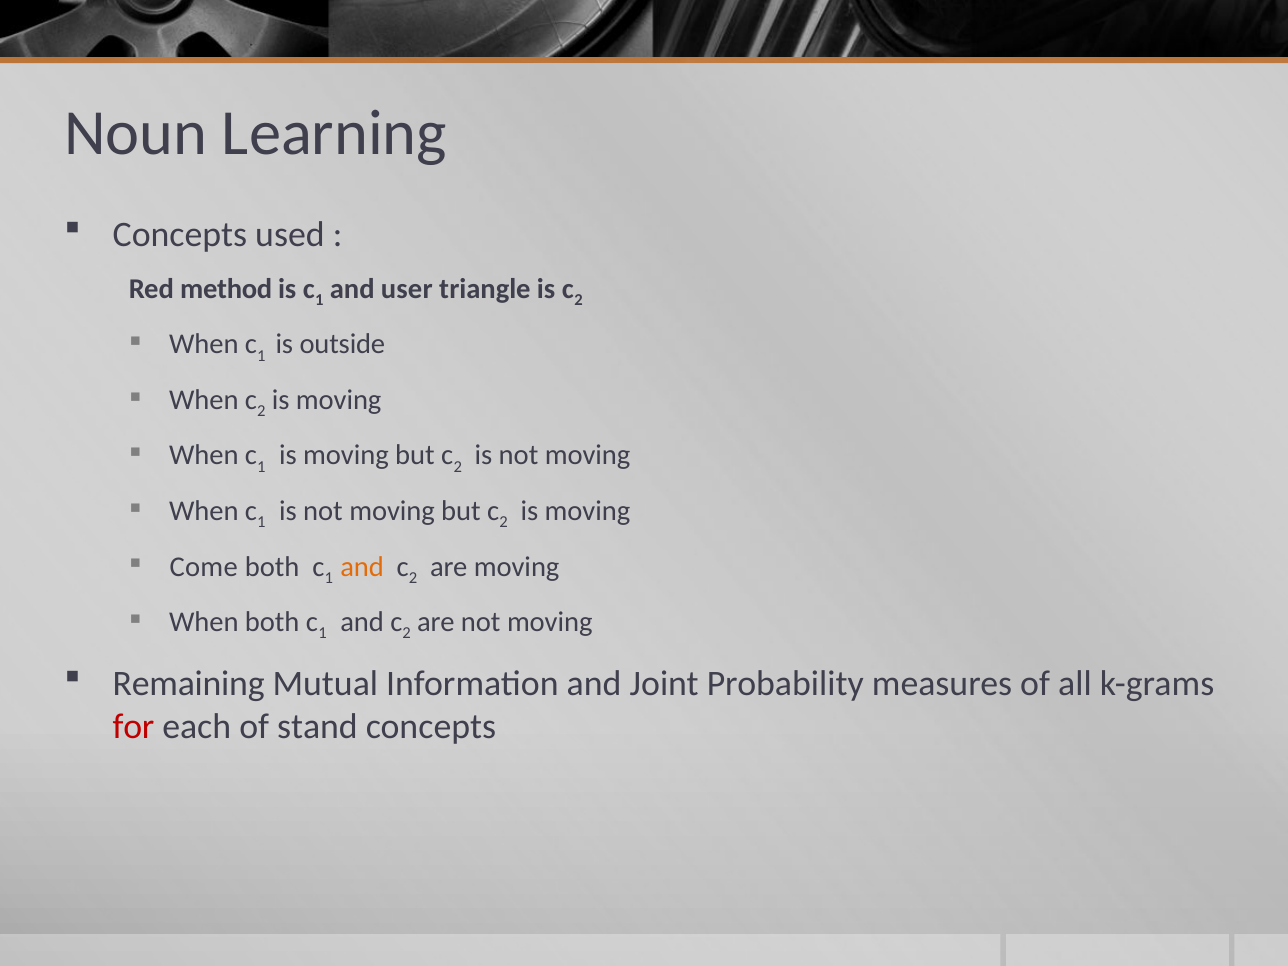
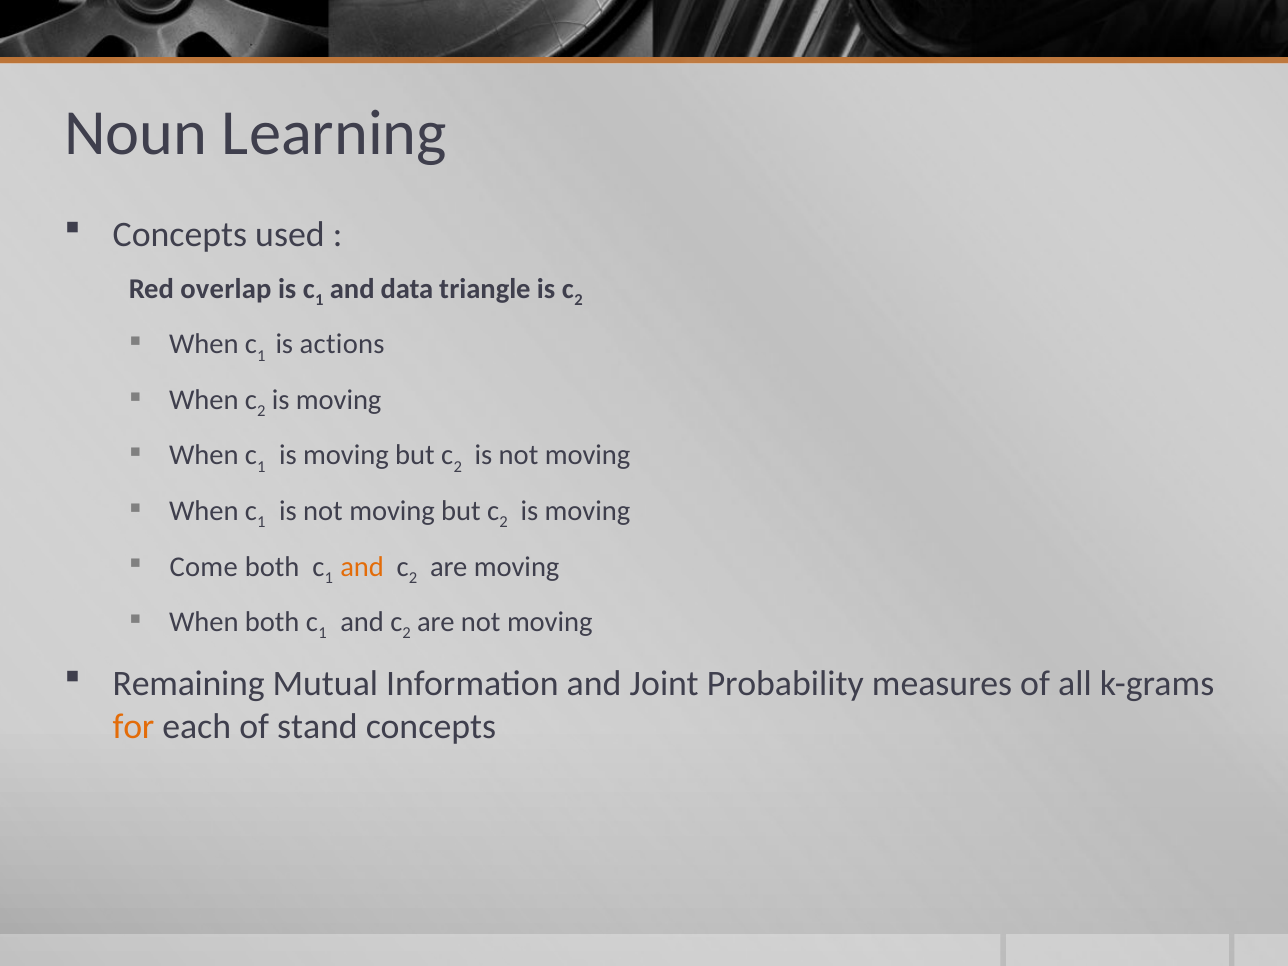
method: method -> overlap (226, 289)
user: user -> data (407, 289)
outside: outside -> actions (342, 345)
for colour: red -> orange (134, 727)
